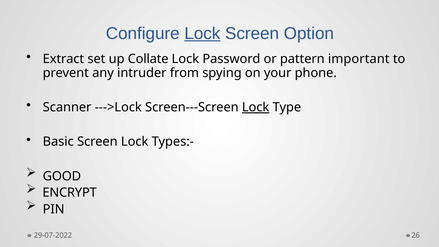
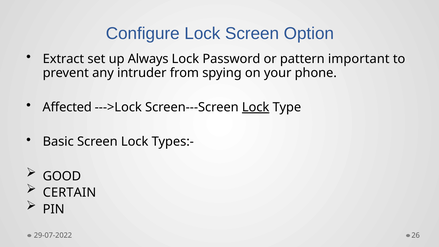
Lock underline: present -> none (202, 33)
Collate: Collate -> Always (148, 59)
Scanner: Scanner -> Affected (67, 107)
ENCRYPT: ENCRYPT -> CERTAIN (69, 193)
